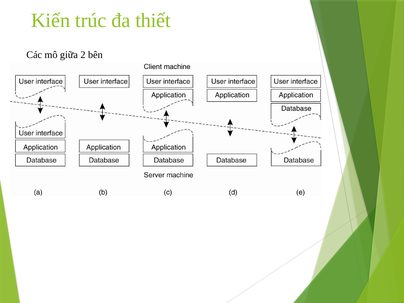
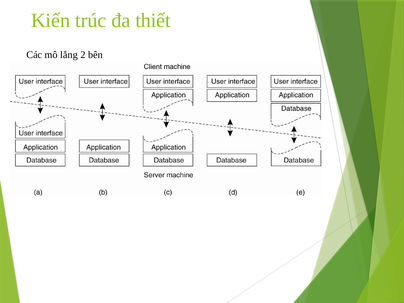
giữa: giữa -> lắng (69, 55)
